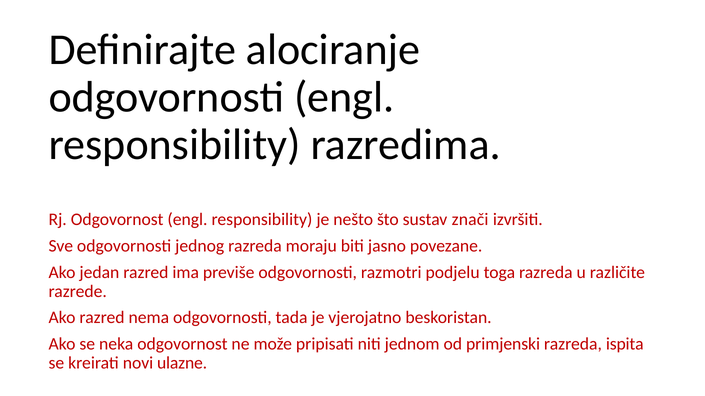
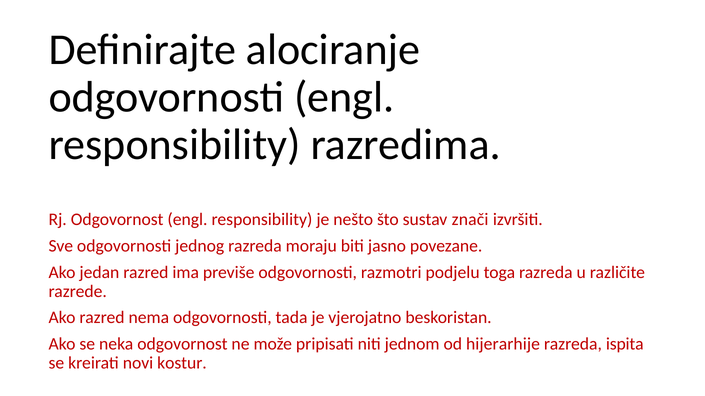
primjenski: primjenski -> hijerarhije (503, 344)
ulazne: ulazne -> kostur (182, 363)
